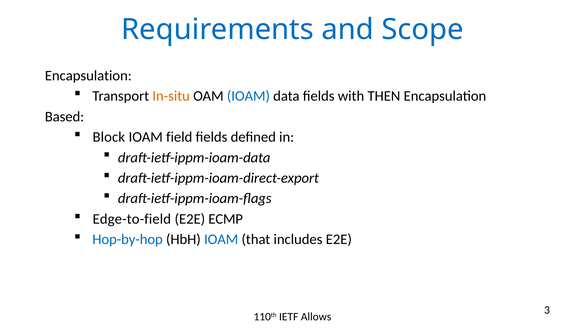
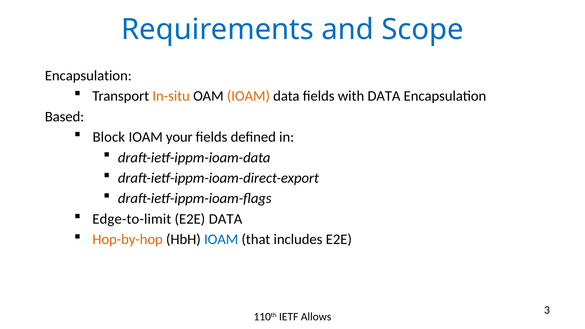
IOAM colour: blue -> orange (248, 96)
with THEN: THEN -> DATA (384, 96)
field: field -> your (179, 137)
Edge-to-field: Edge-to-field -> Edge-to-limit (132, 219)
E2E ECMP: ECMP -> DATA (225, 219)
Hop-by-hop colour: blue -> orange (128, 239)
